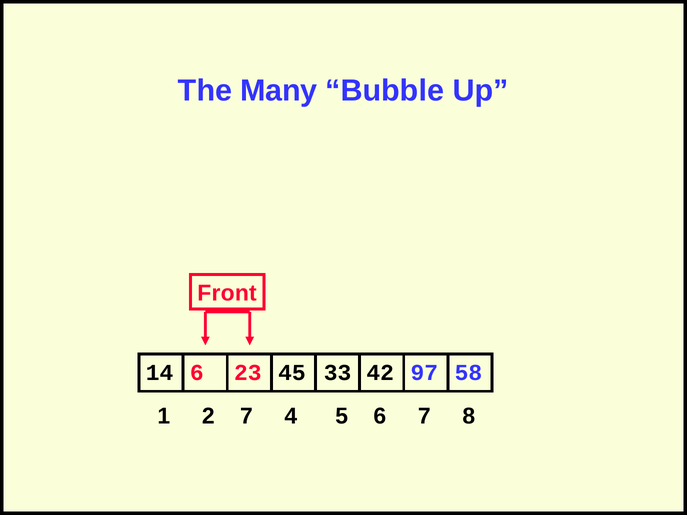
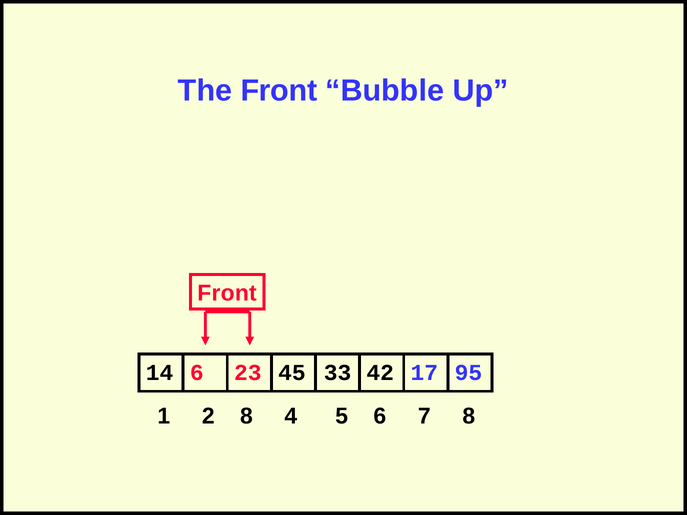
The Many: Many -> Front (279, 91)
97: 97 -> 17 (424, 373)
58: 58 -> 95 (468, 373)
2 7: 7 -> 8 (246, 416)
